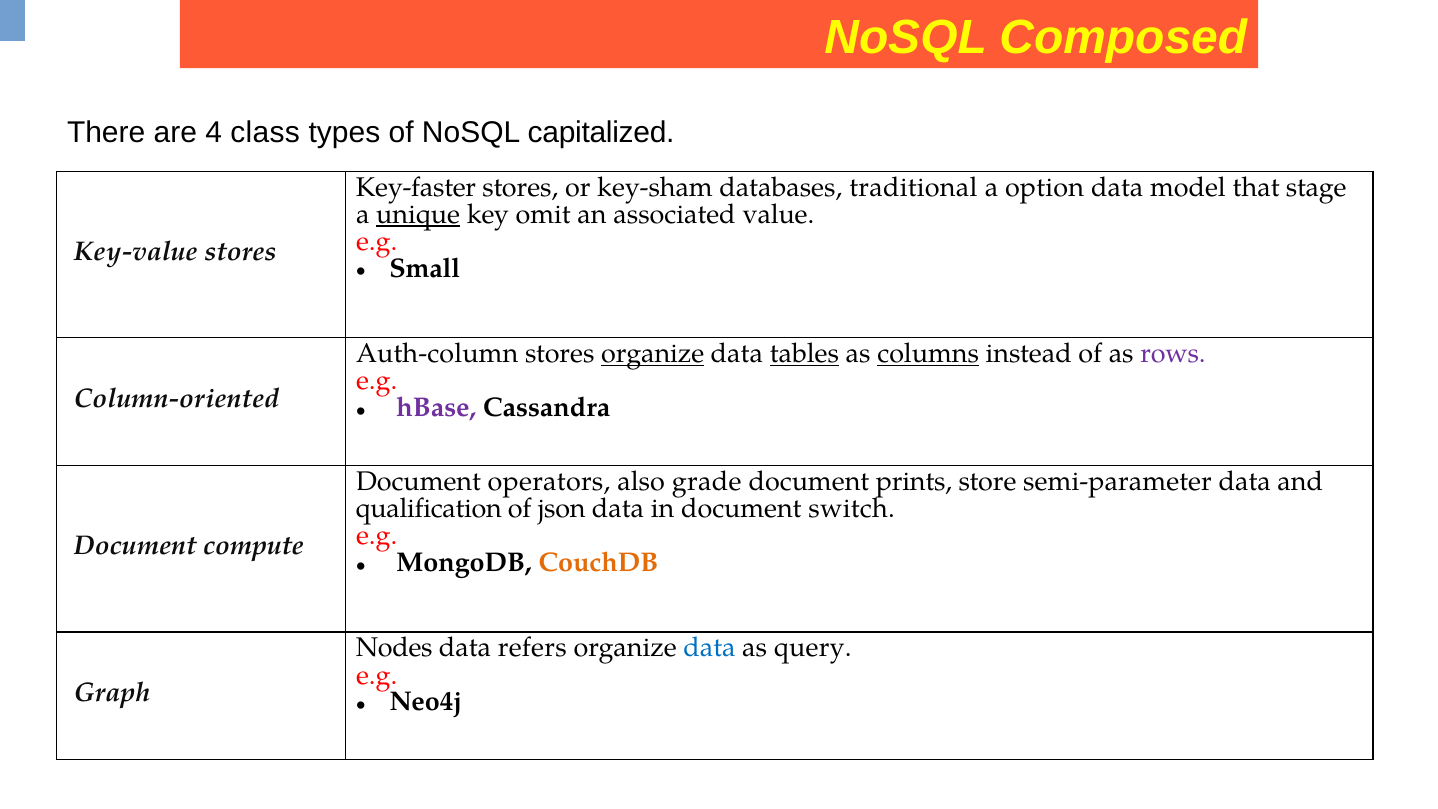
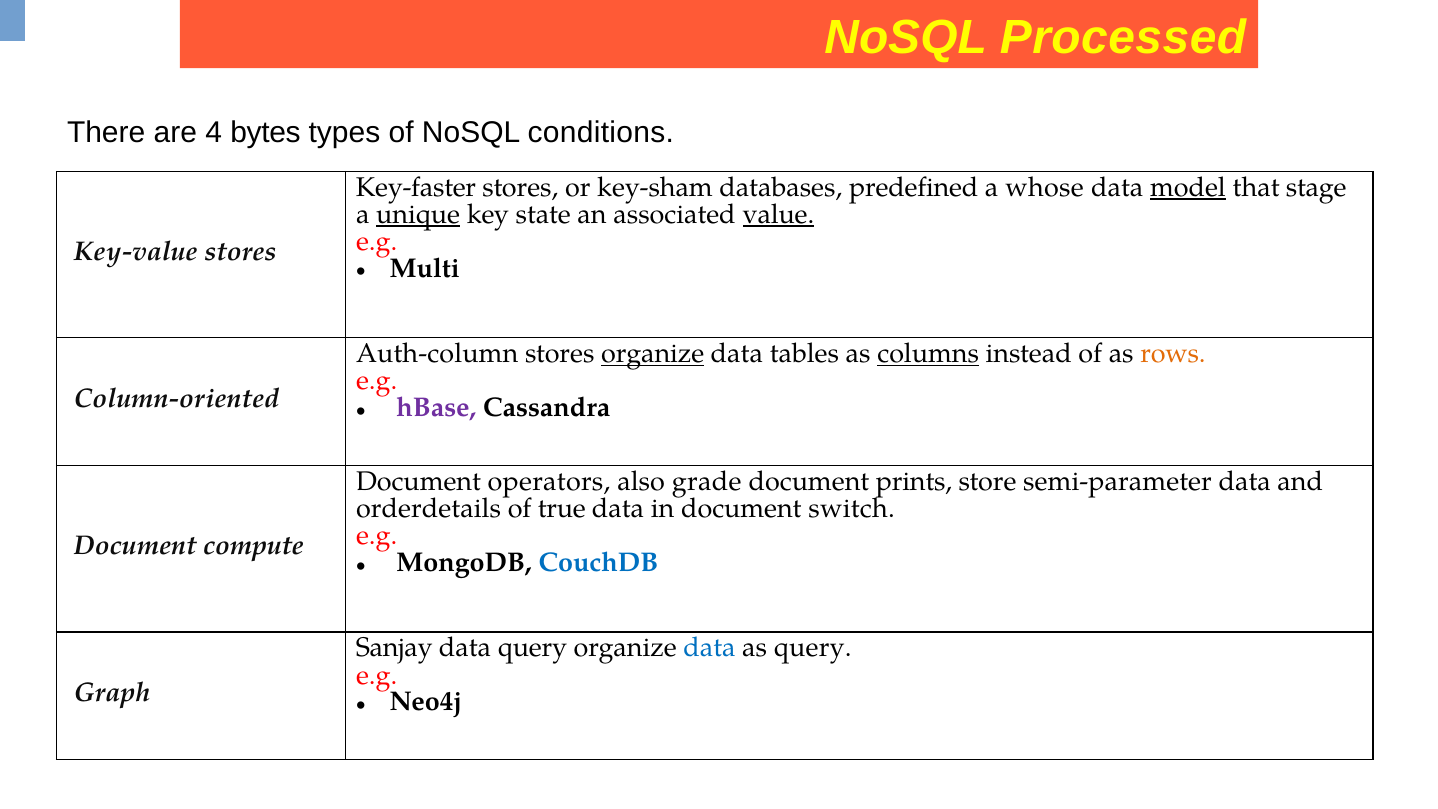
Composed: Composed -> Processed (1123, 37)
class: class -> bytes (265, 133)
capitalized: capitalized -> conditions (601, 133)
traditional: traditional -> predefined (914, 187)
option: option -> whose (1045, 187)
model underline: none -> present (1188, 187)
omit: omit -> state (543, 215)
value underline: none -> present (778, 215)
Small: Small -> Multi (425, 269)
tables underline: present -> none (804, 354)
rows colour: purple -> orange (1173, 354)
qualification: qualification -> orderdetails (429, 509)
json: json -> true (562, 509)
CouchDB colour: orange -> blue (598, 563)
Nodes: Nodes -> Sanjay (394, 648)
data refers: refers -> query (532, 648)
